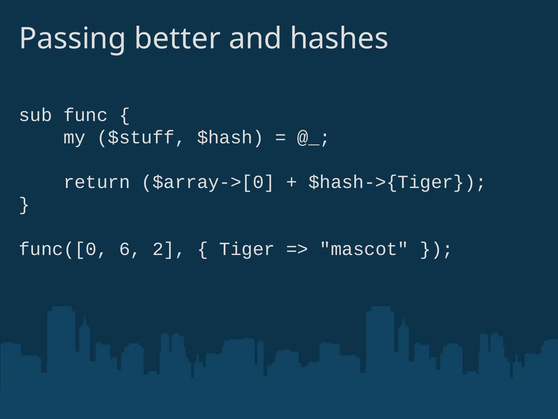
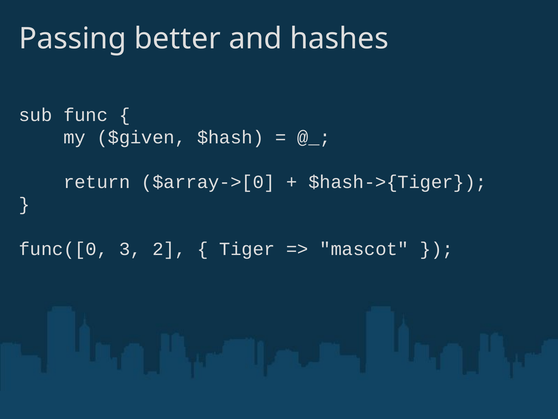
$stuff: $stuff -> $given (141, 137)
6: 6 -> 3 (130, 249)
